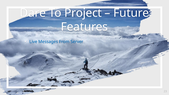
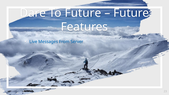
To Project: Project -> Future (83, 13)
